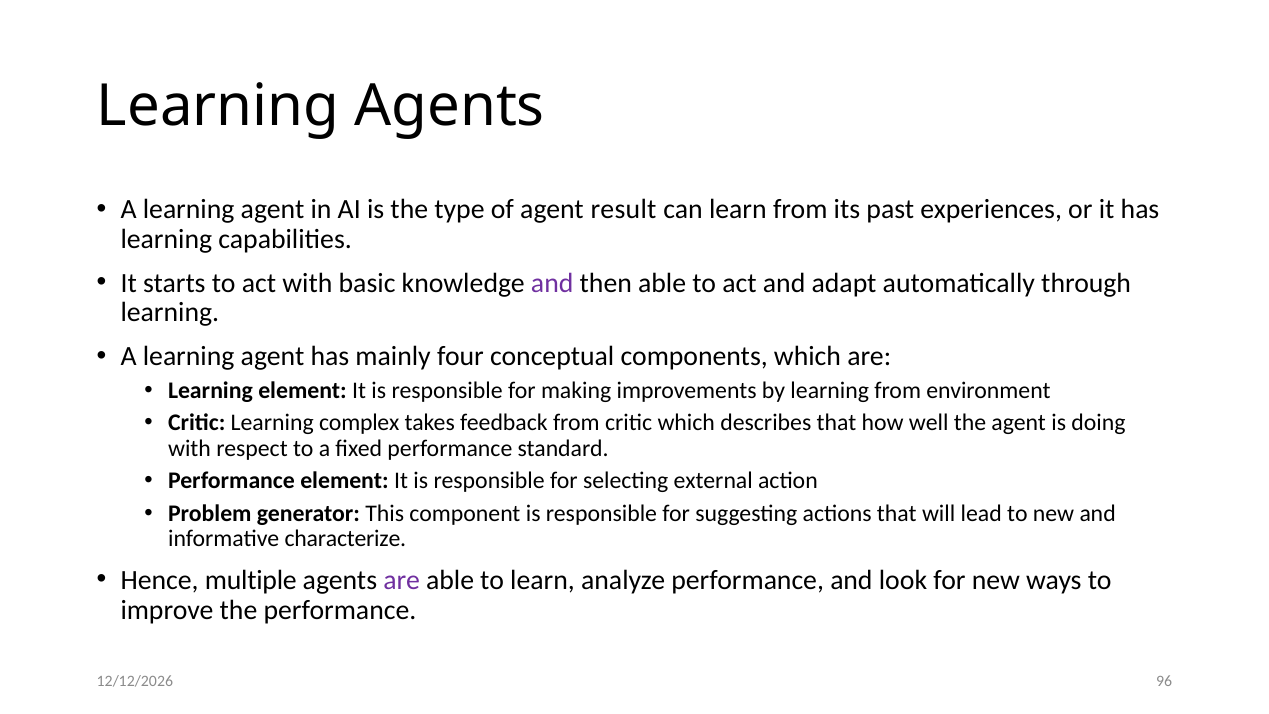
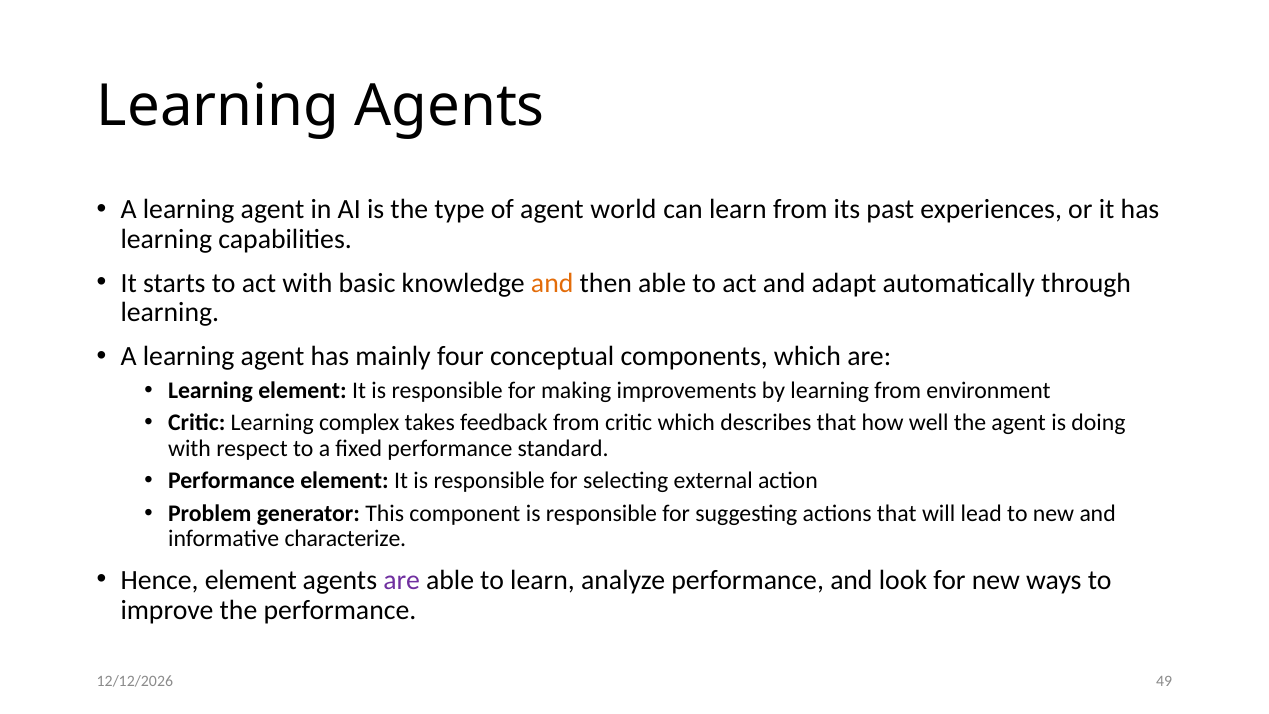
result: result -> world (623, 210)
and colour: purple -> orange (552, 283)
Hence multiple: multiple -> element (251, 580)
96: 96 -> 49 (1164, 682)
